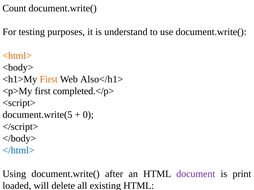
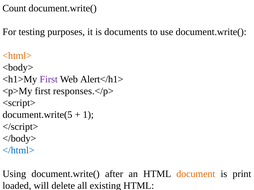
understand: understand -> documents (126, 32)
First colour: orange -> purple (49, 79)
Also</h1>: Also</h1> -> Alert</h1> (102, 79)
completed.</p>: completed.</p> -> responses.</p> (83, 91)
0: 0 -> 1 (88, 115)
document colour: purple -> orange (196, 174)
